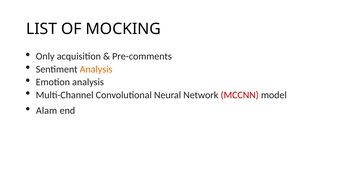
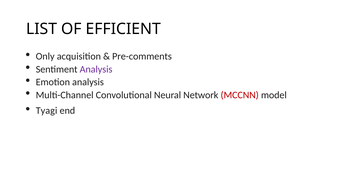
MOCKING: MOCKING -> EFFICIENT (123, 29)
Analysis colour: orange -> purple (96, 69)
Alam: Alam -> Tyagi (47, 111)
